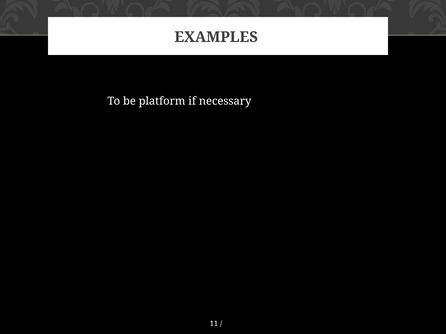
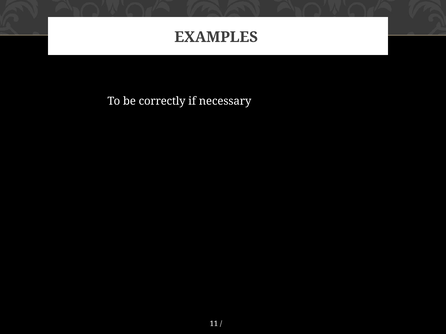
platform: platform -> correctly (162, 101)
